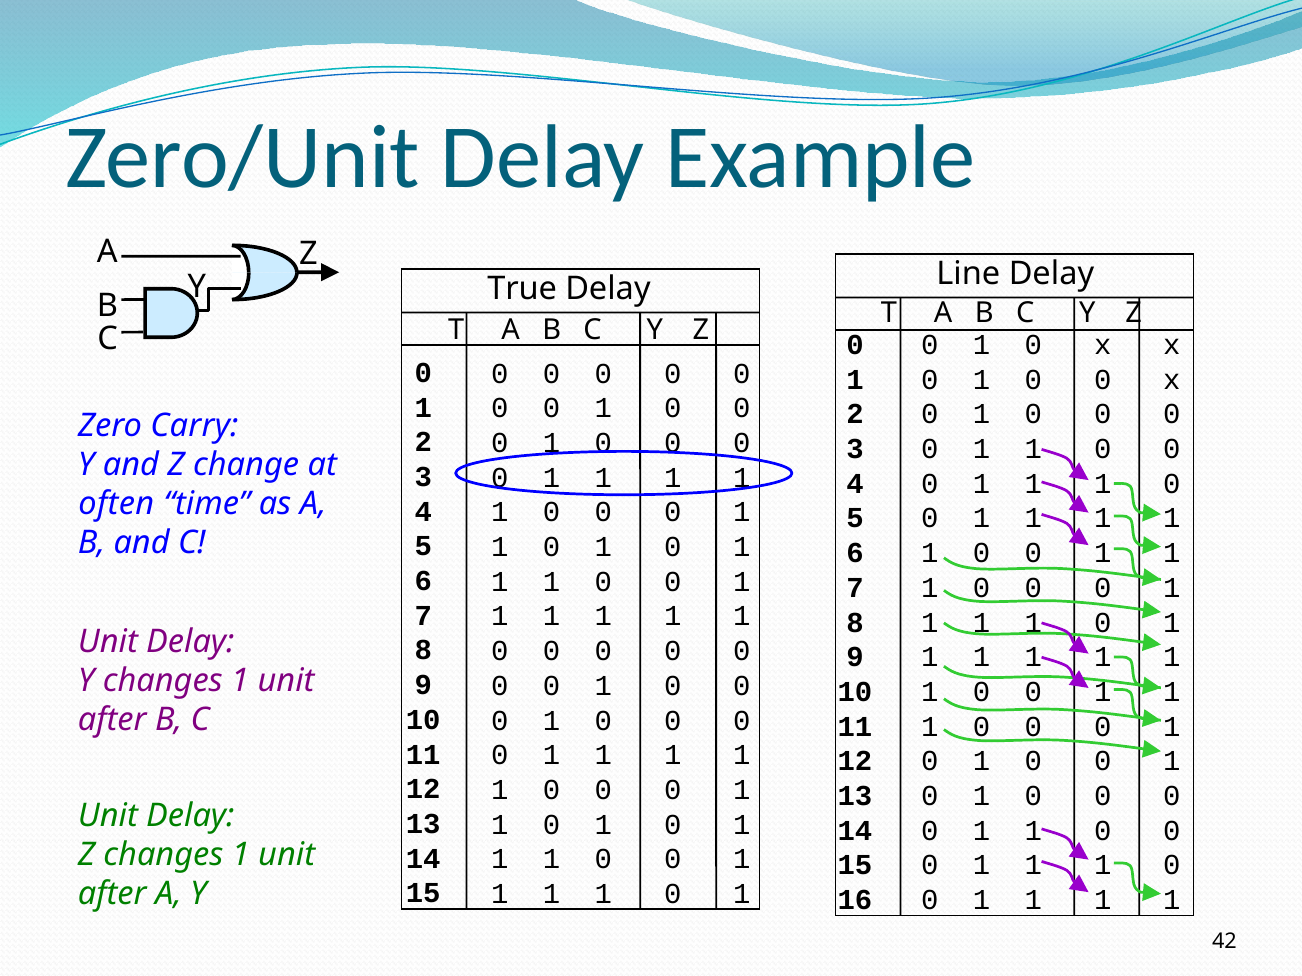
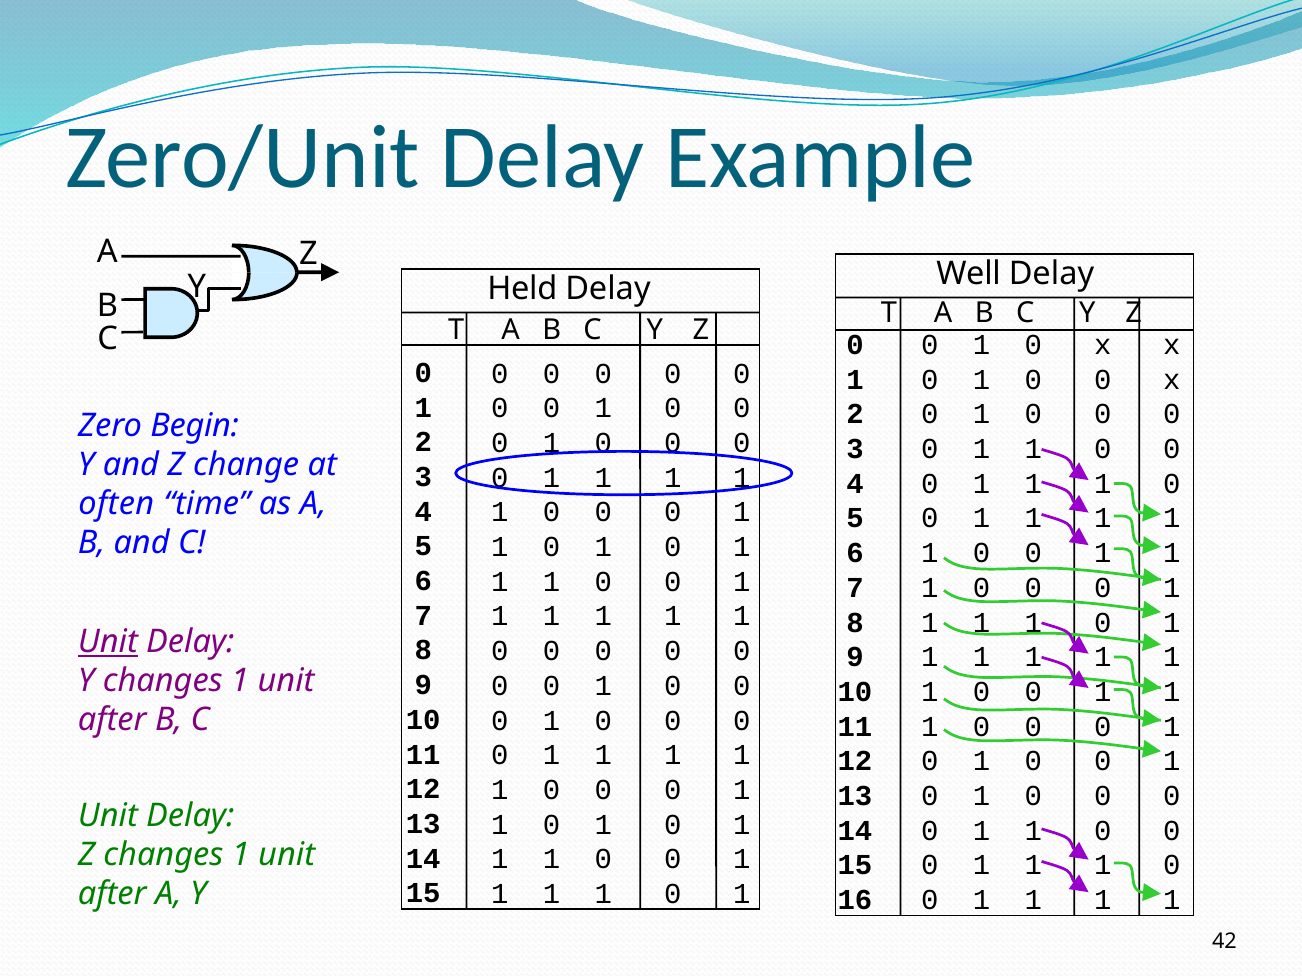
True: True -> Held (522, 289)
Line: Line -> Well (969, 274)
Carry: Carry -> Begin (195, 426)
Unit underline: none -> present (108, 642)
